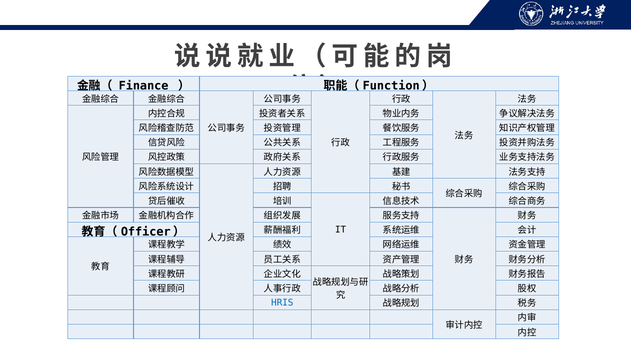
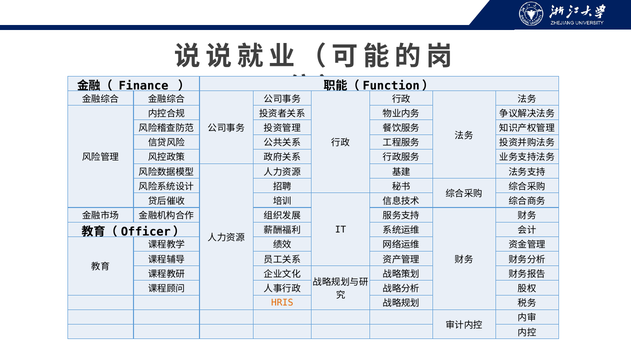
HRIS colour: blue -> orange (282, 302)
